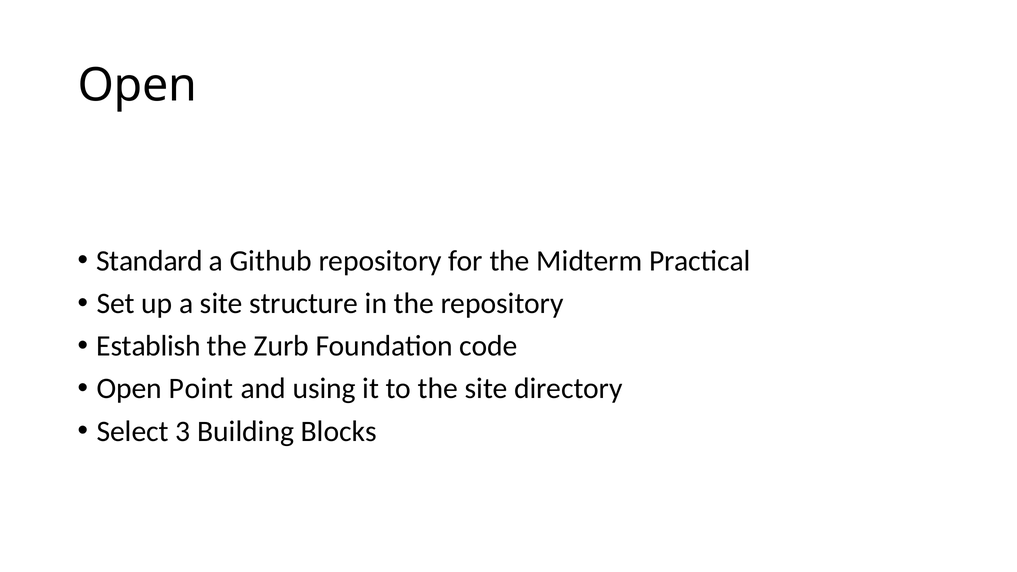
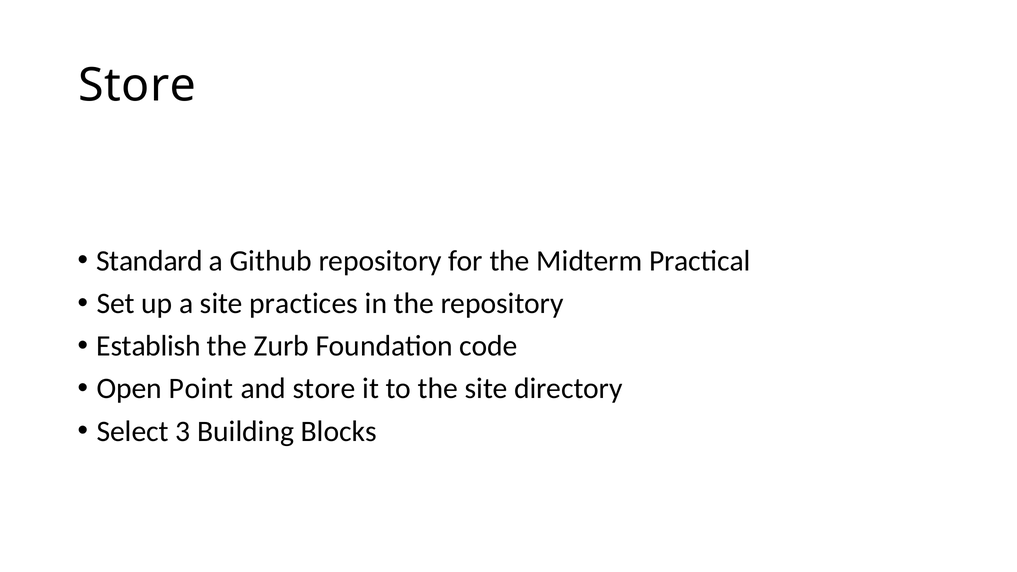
Open: Open -> Store (137, 85)
structure: structure -> practices (304, 303)
and using: using -> store (324, 389)
